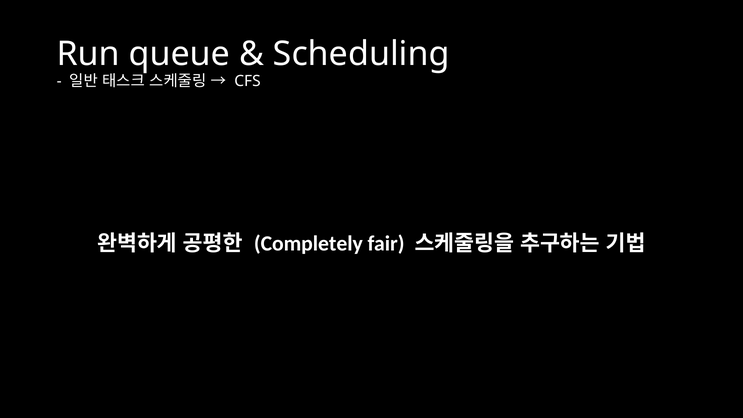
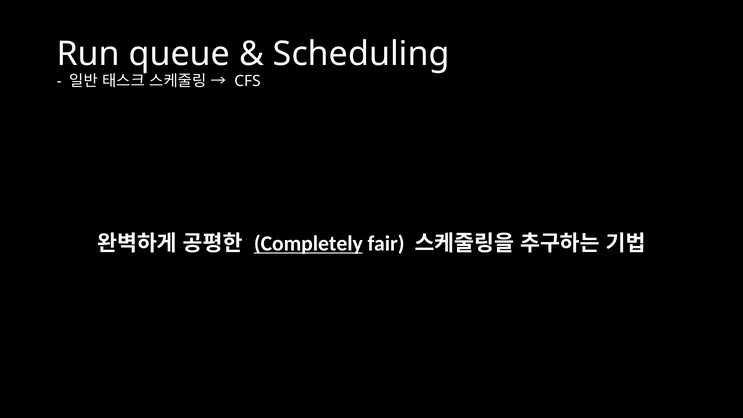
Completely underline: none -> present (308, 244)
